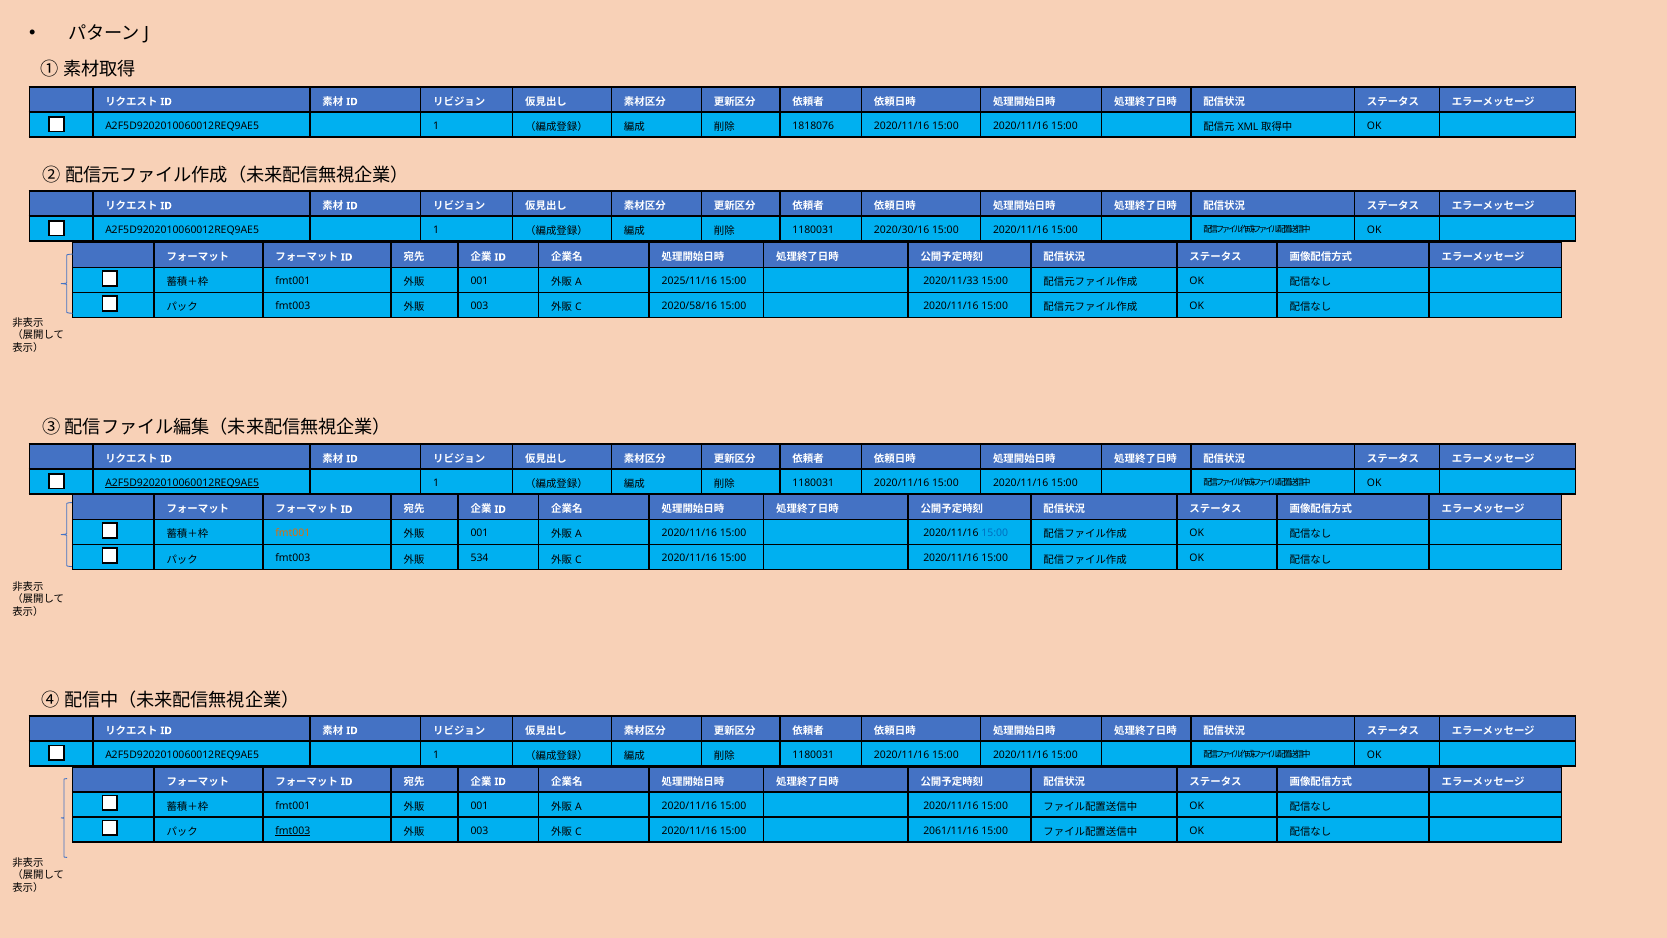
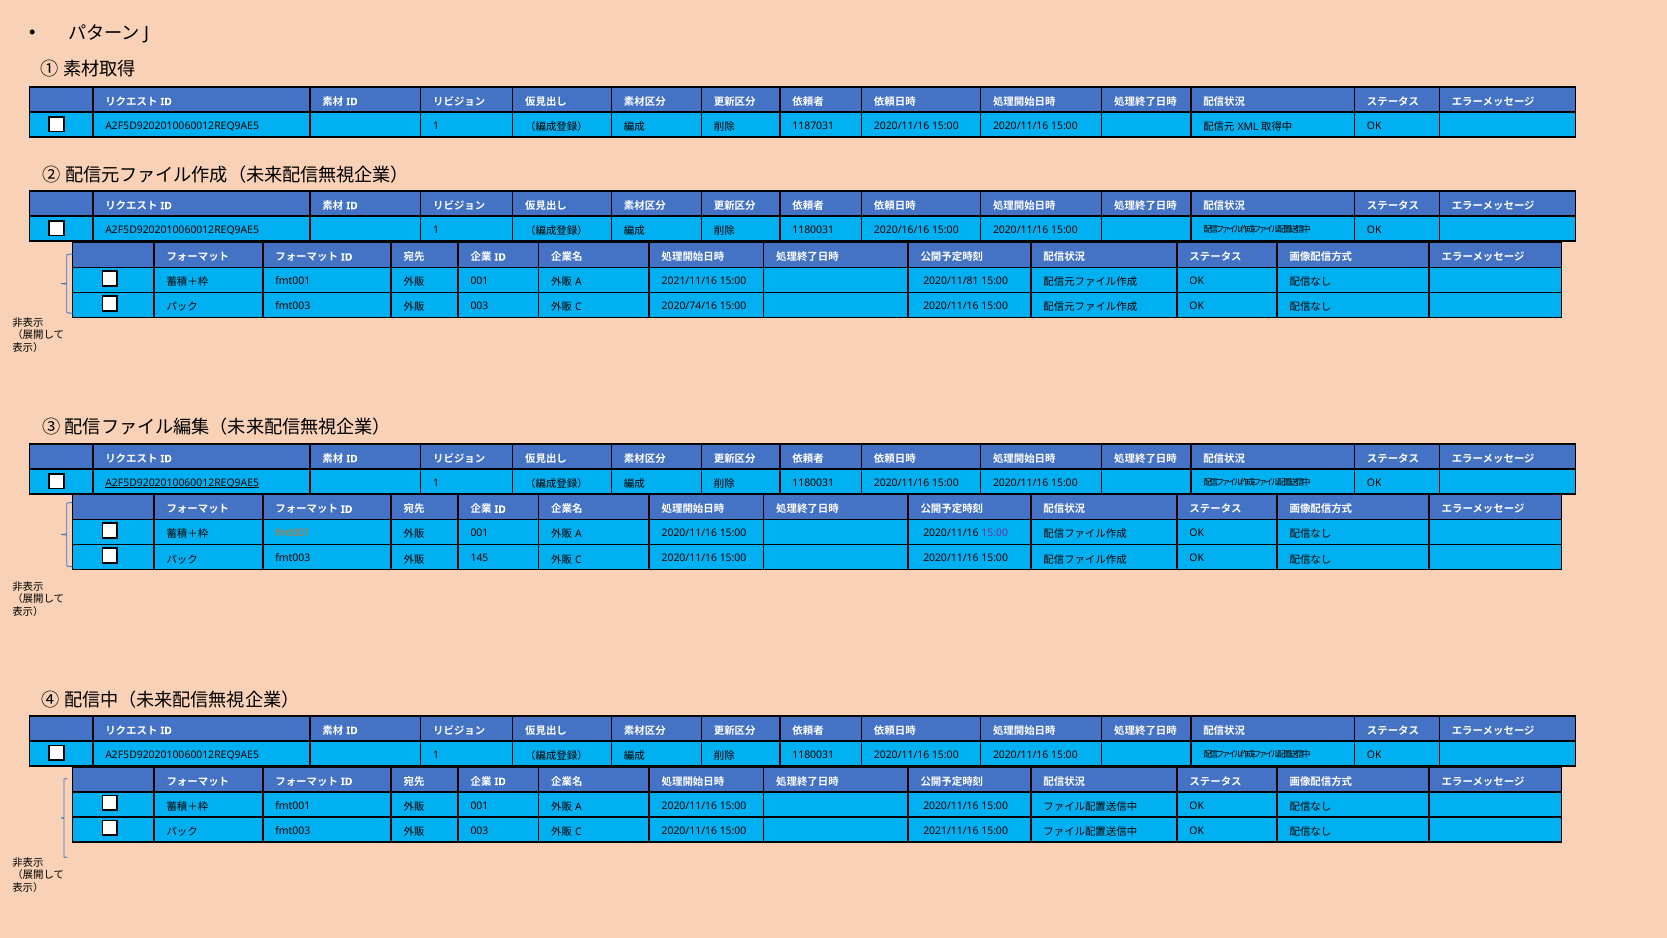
1818076: 1818076 -> 1187031 (813, 126)
2020/30/16: 2020/30/16 -> 2020/16/16 (902, 230)
2025/11/16: 2025/11/16 -> 2021/11/16 (689, 281)
2020/11/33: 2020/11/33 -> 2020/11/81 (951, 281)
2020/58/16: 2020/58/16 -> 2020/74/16 (689, 306)
15:00 colour: blue -> purple (995, 533)
534: 534 -> 145 (479, 558)
fmt003 underline: present -> none (293, 830)
15:00 2061/11/16: 2061/11/16 -> 2021/11/16 (951, 830)
